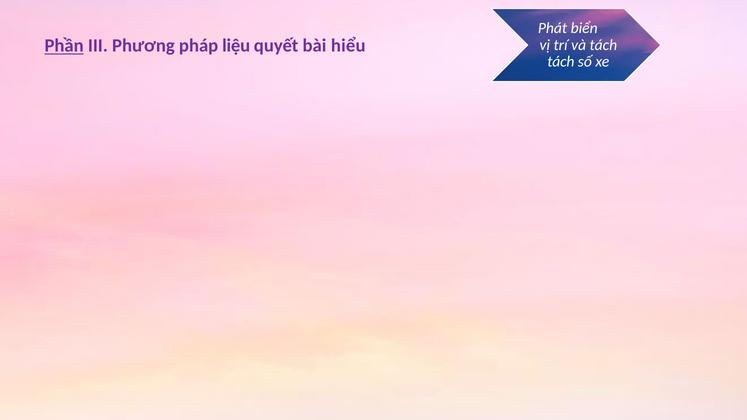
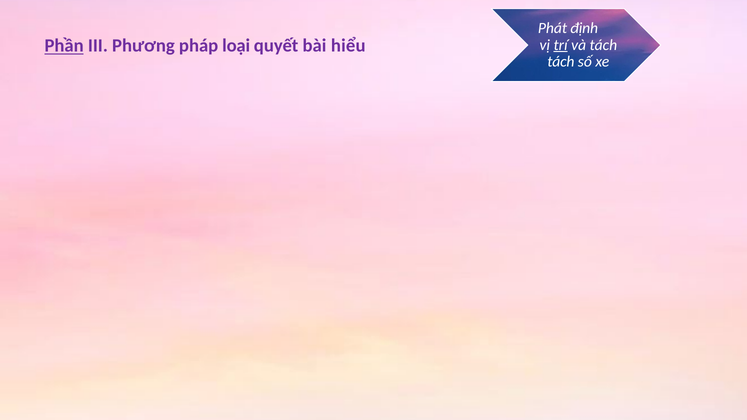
biển: biển -> định (584, 28)
liệu: liệu -> loại (236, 46)
trí underline: none -> present (561, 45)
